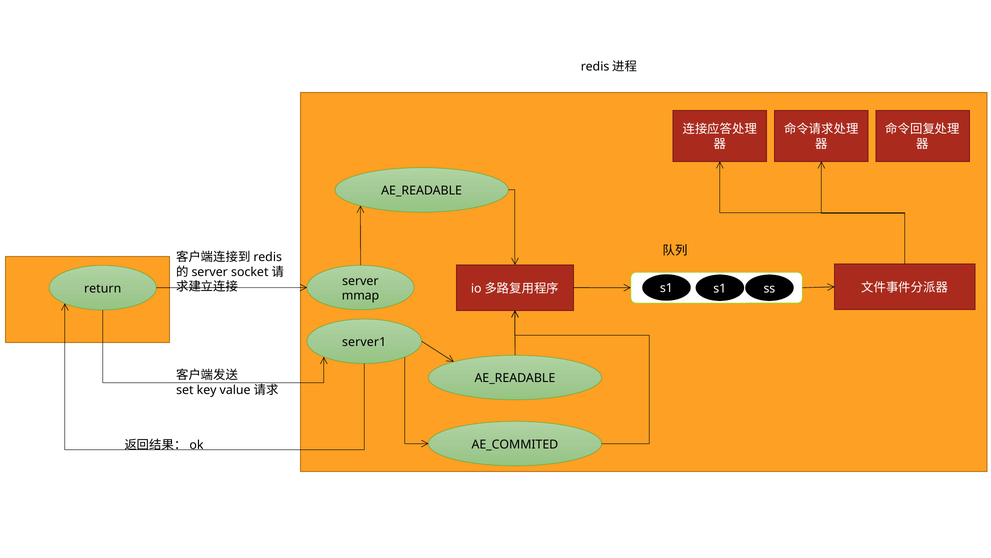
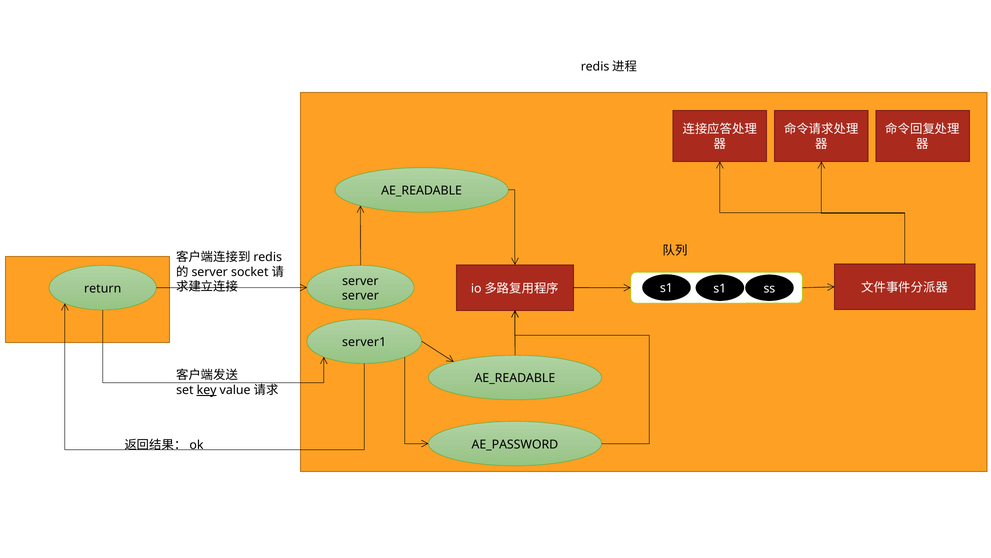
mmap: mmap -> server (360, 296)
key underline: none -> present (207, 390)
AE_COMMITED: AE_COMMITED -> AE_PASSWORD (515, 444)
